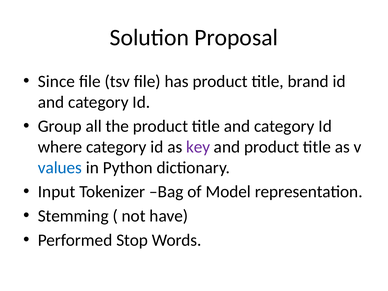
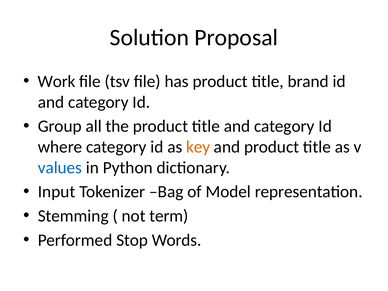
Since: Since -> Work (57, 81)
key colour: purple -> orange (198, 147)
have: have -> term (169, 216)
